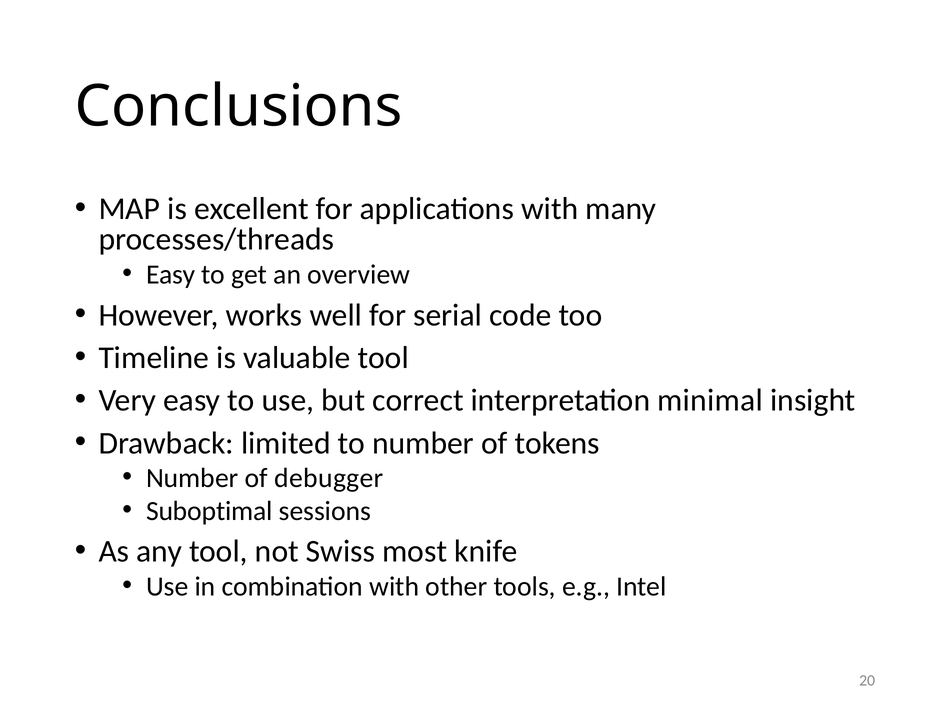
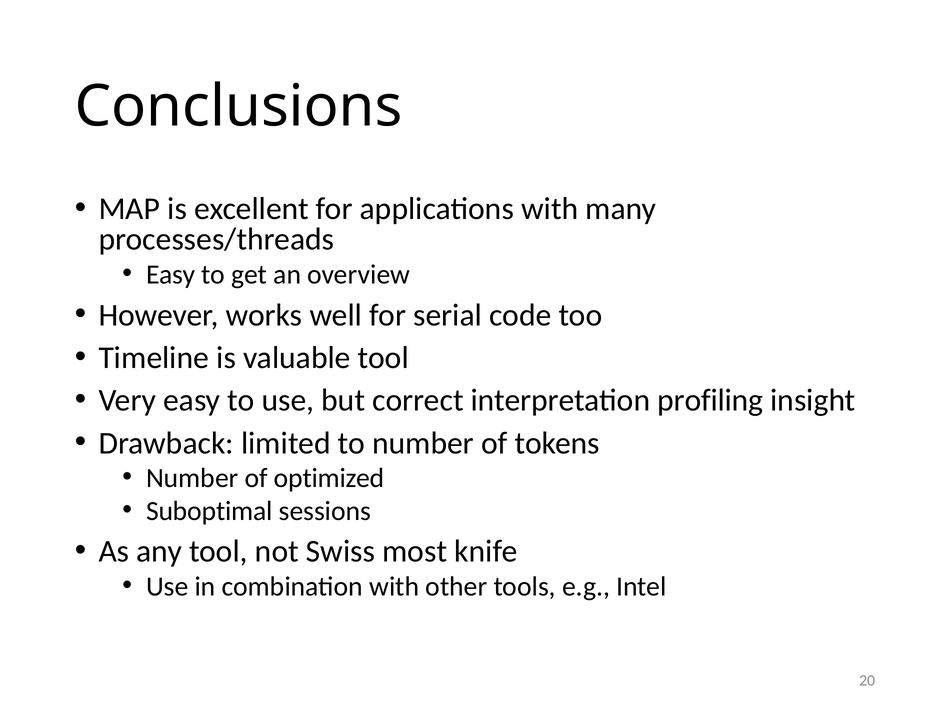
minimal: minimal -> profiling (710, 400)
debugger: debugger -> optimized (329, 478)
